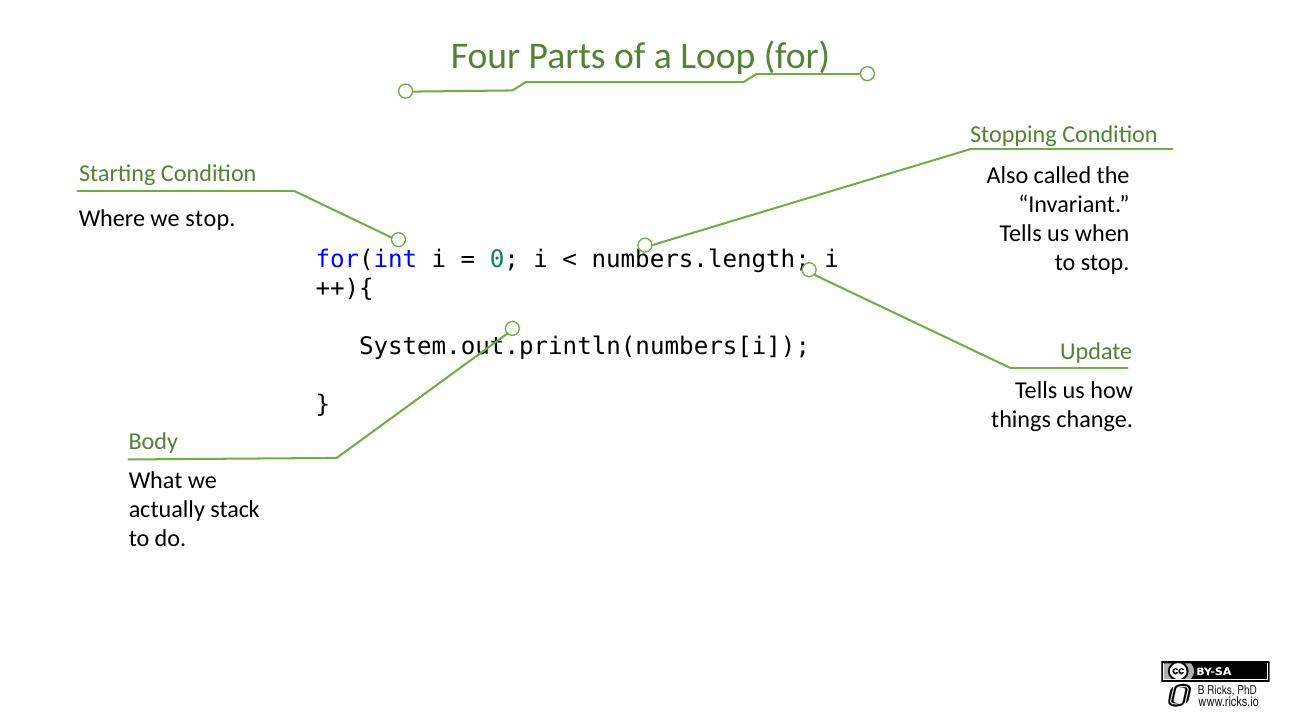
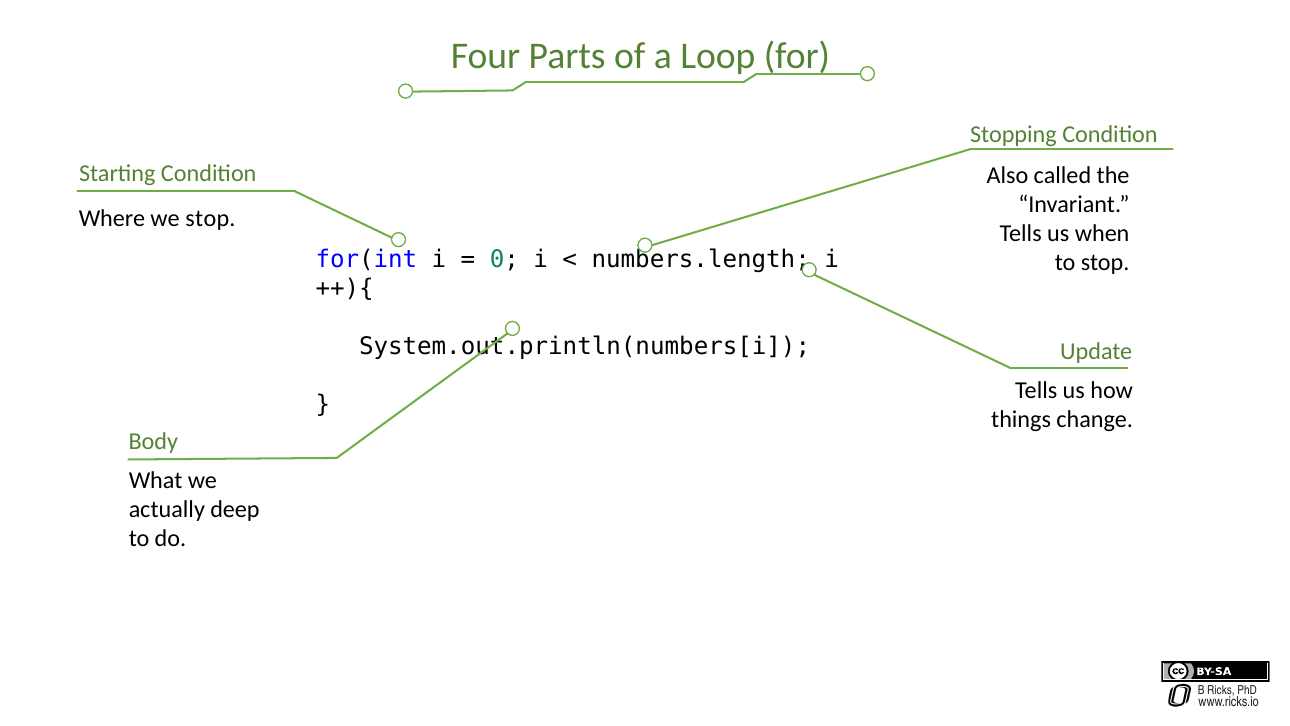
stack: stack -> deep (235, 509)
